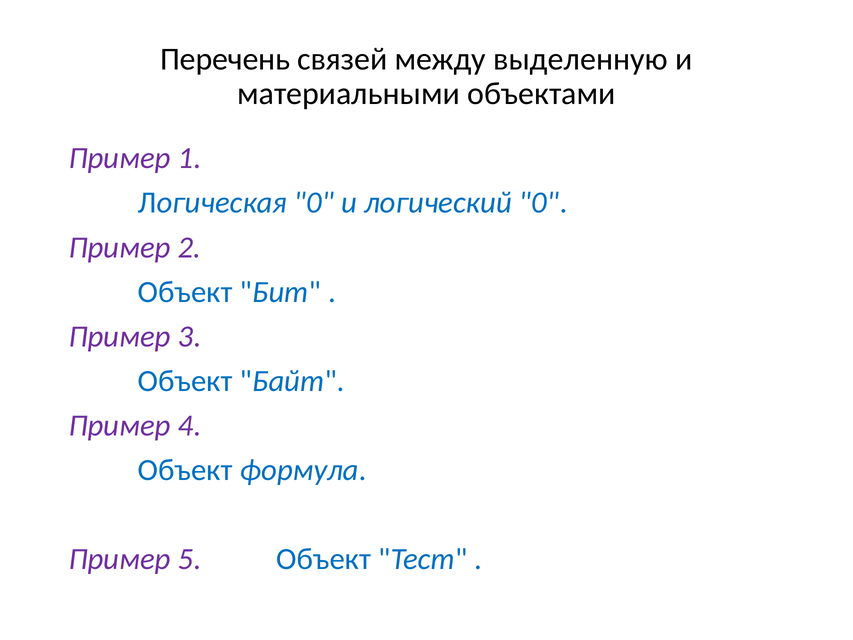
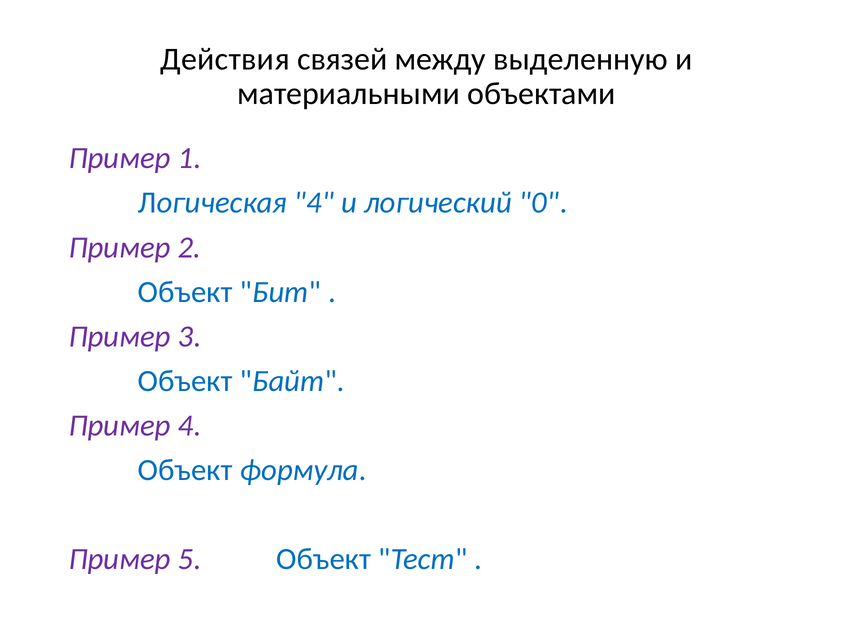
Перечень: Перечень -> Действия (225, 59)
Логическая 0: 0 -> 4 (314, 203)
